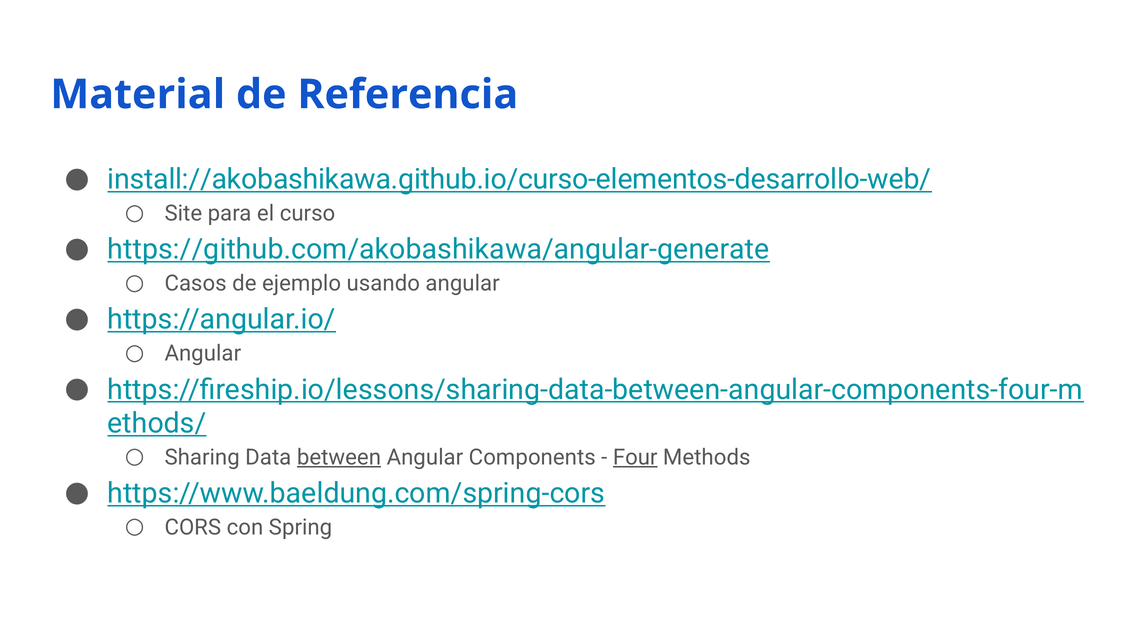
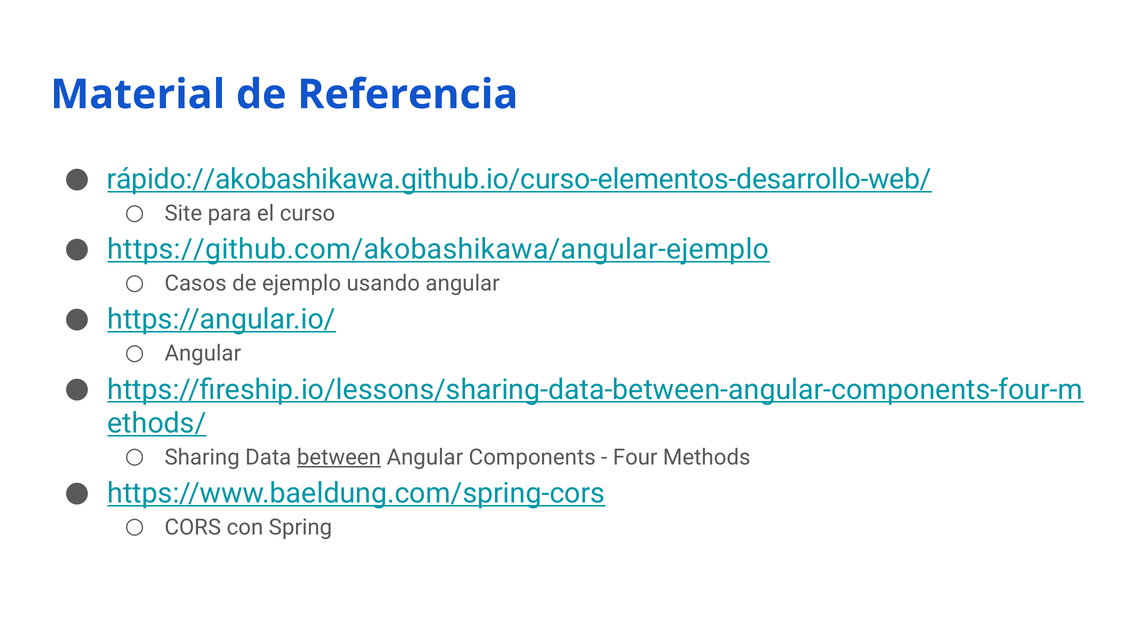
install://akobashikawa.github.io/curso-elementos-desarrollo-web/: install://akobashikawa.github.io/curso-elementos-desarrollo-web/ -> rápido://akobashikawa.github.io/curso-elementos-desarrollo-web/ (519, 180)
https://github.com/akobashikawa/angular-generate: https://github.com/akobashikawa/angular-generate -> https://github.com/akobashikawa/angular-ejemplo (438, 250)
Four underline: present -> none (635, 458)
